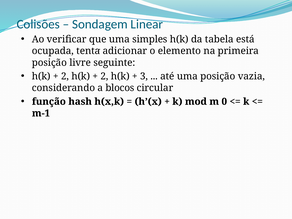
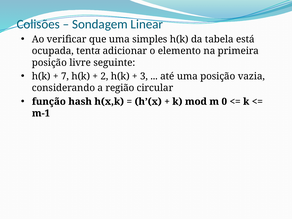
2: 2 -> 7 (65, 76)
blocos: blocos -> região (120, 88)
